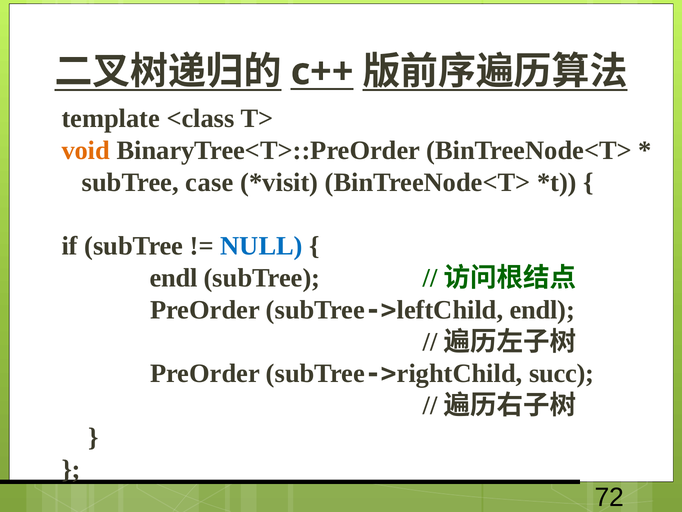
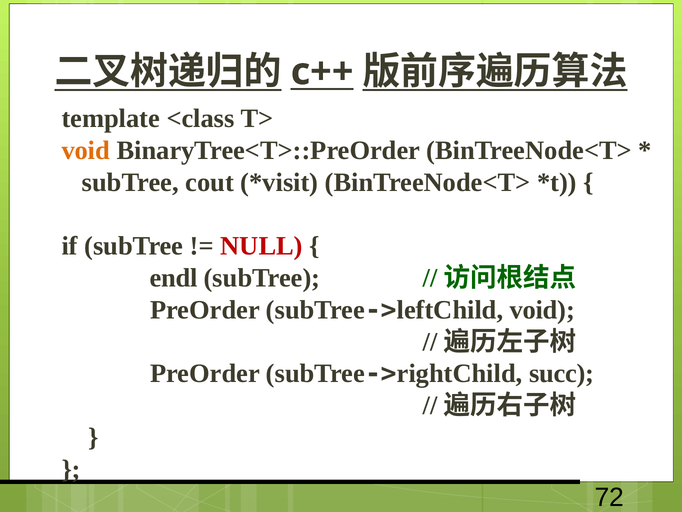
case: case -> cout (210, 182)
NULL colour: blue -> red (262, 246)
subTree->leftChild endl: endl -> void (542, 310)
